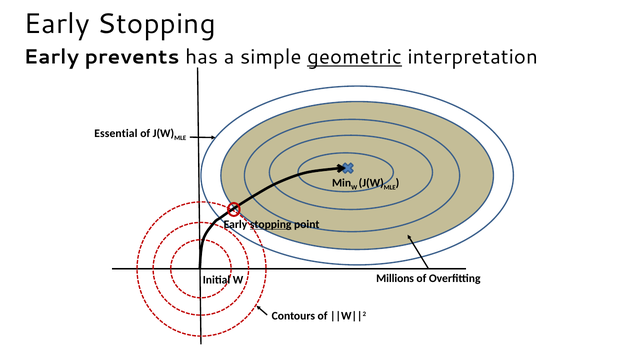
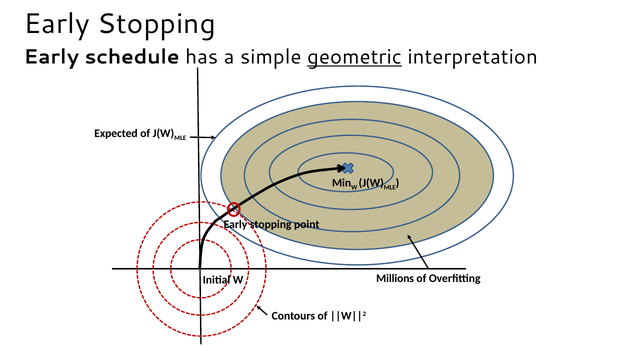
prevents: prevents -> schedule (132, 57)
Essential: Essential -> Expected (116, 134)
stopping underline: present -> none (271, 224)
